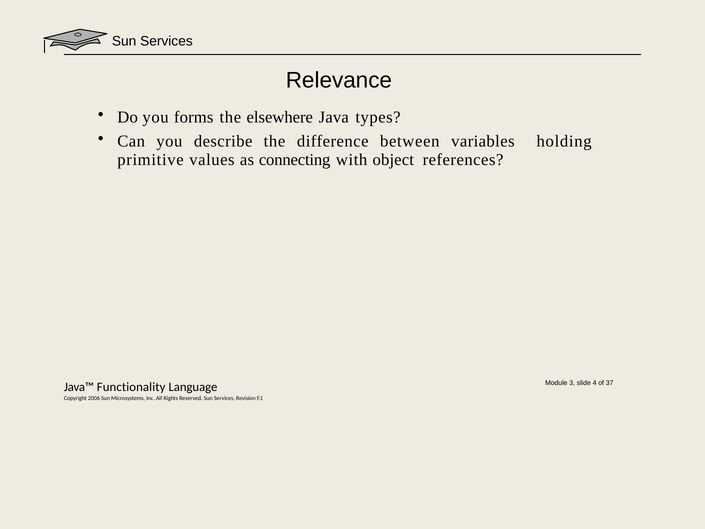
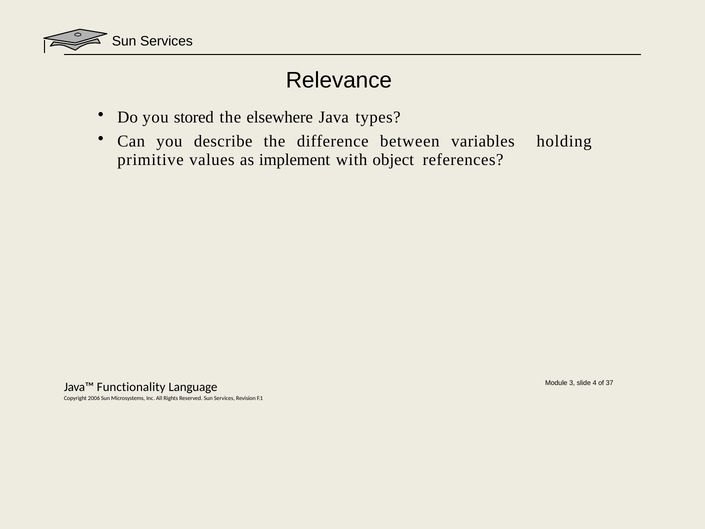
forms: forms -> stored (194, 117)
connecting: connecting -> implement (295, 159)
